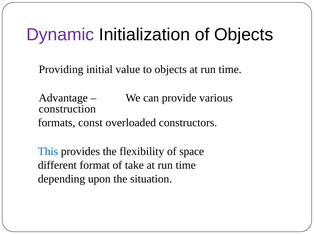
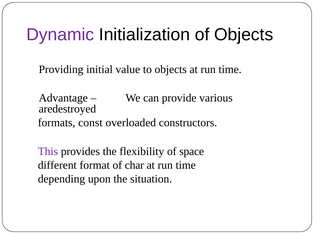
construction: construction -> aredestroyed (67, 109)
This colour: blue -> purple (48, 152)
take: take -> char (134, 165)
